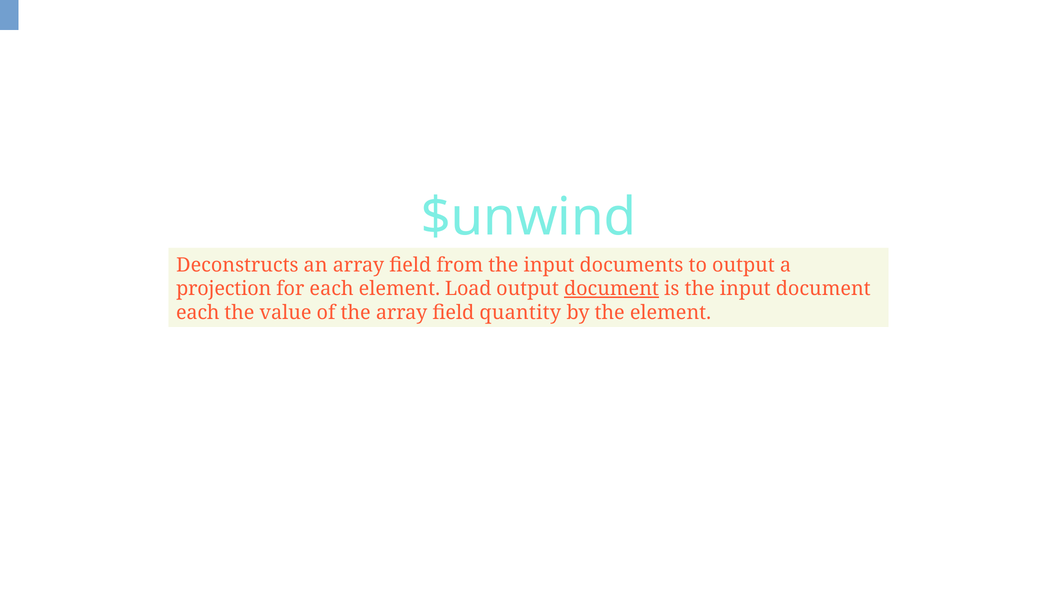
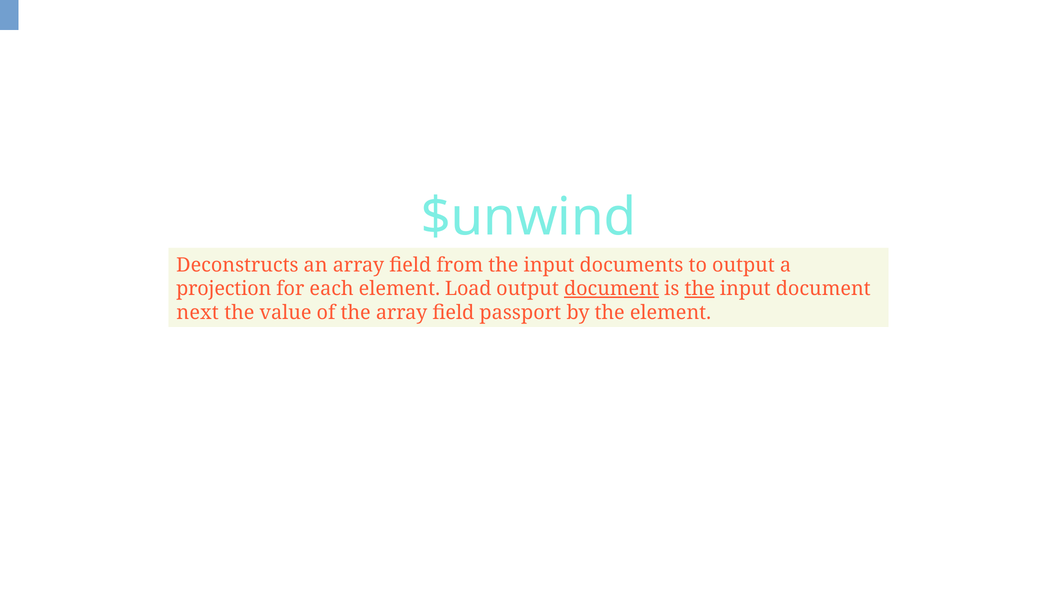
the underline: none -> present (700, 289)
each: each -> next (198, 313)
quantity: quantity -> passport (520, 313)
